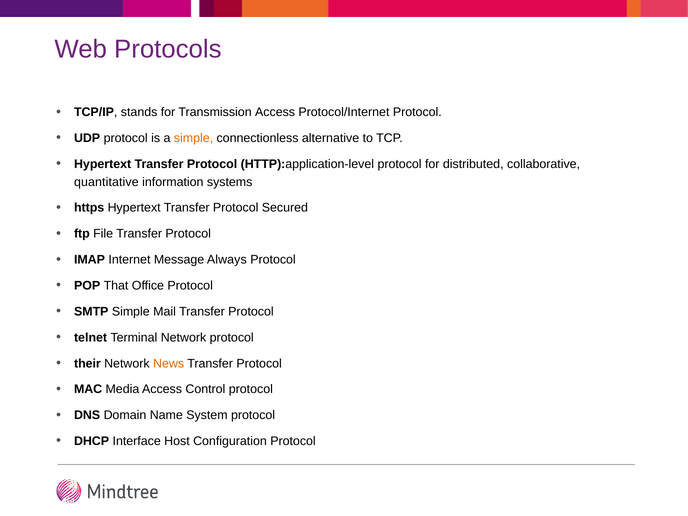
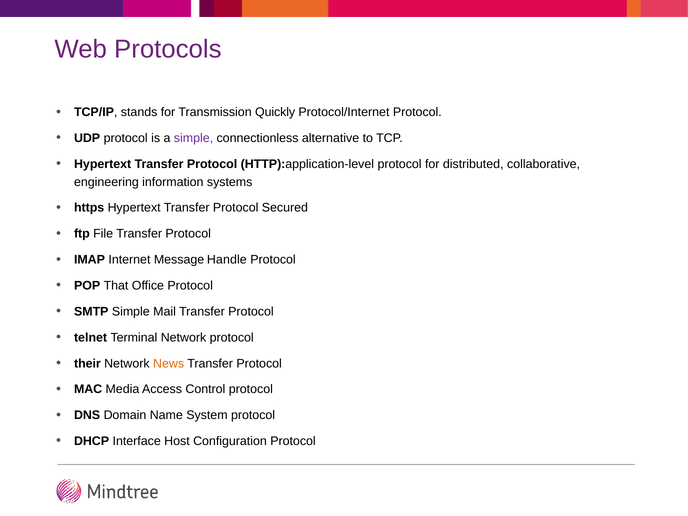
Transmission Access: Access -> Quickly (275, 112)
simple colour: orange -> purple (194, 138)
quantitative: quantitative -> engineering (106, 182)
Always: Always -> Handle (227, 260)
